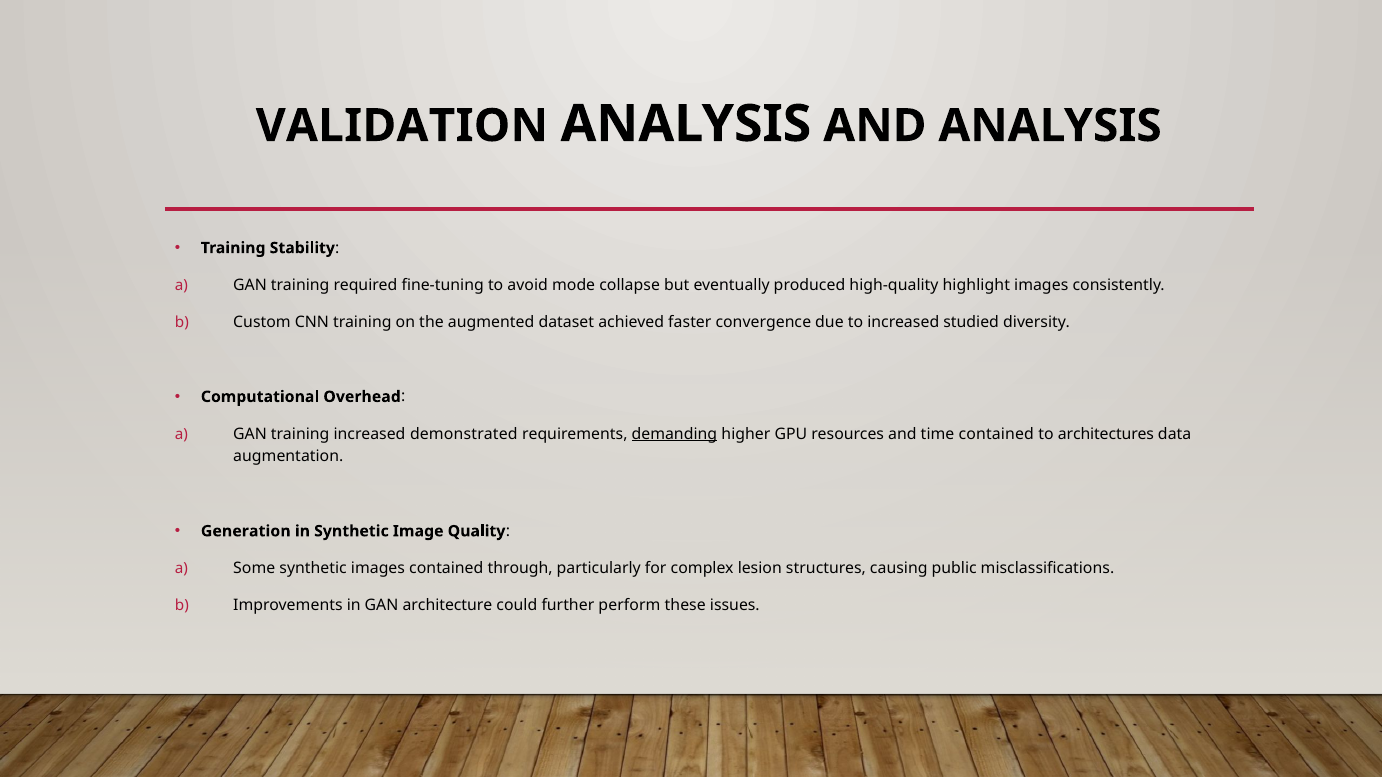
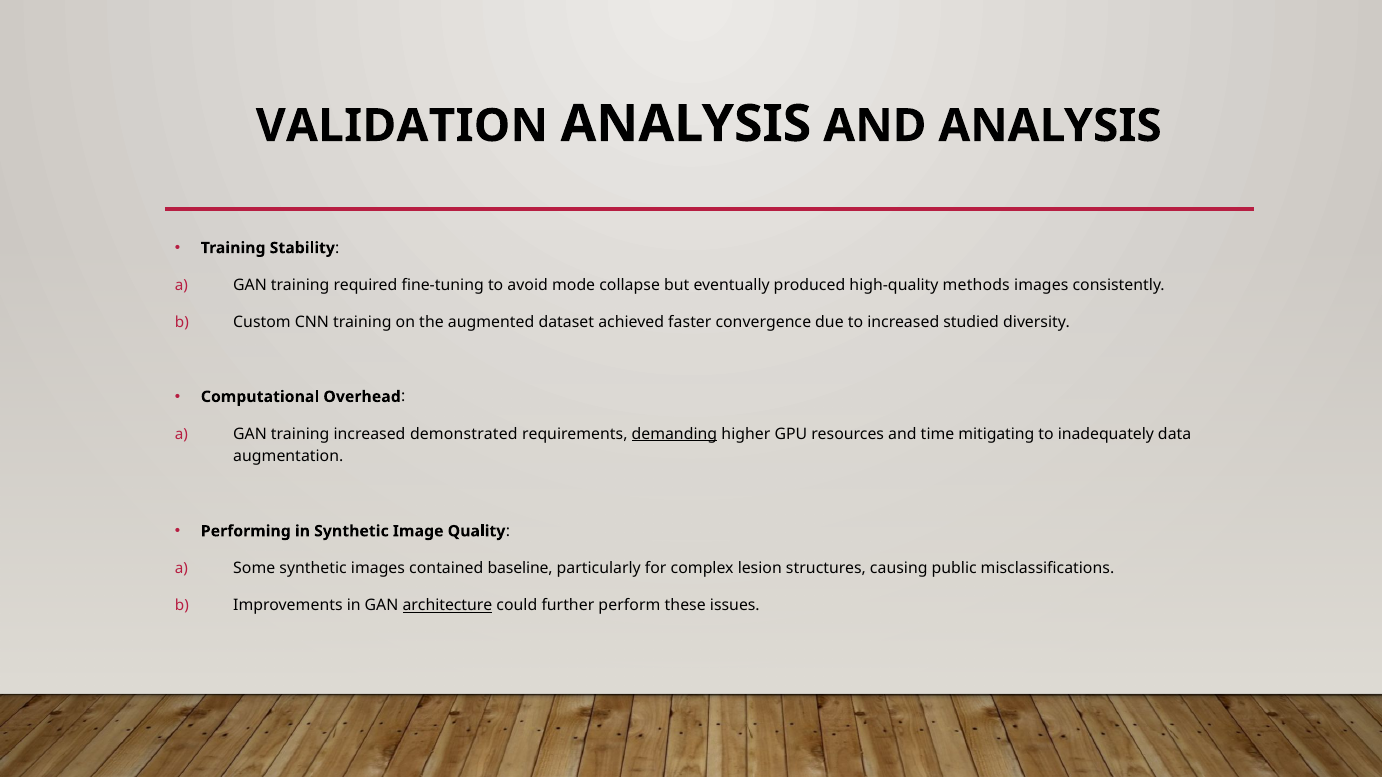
highlight: highlight -> methods (976, 285)
time contained: contained -> mitigating (996, 434)
architectures: architectures -> inadequately (1106, 434)
Generation: Generation -> Performing (246, 531)
through: through -> baseline (520, 569)
architecture underline: none -> present (447, 606)
